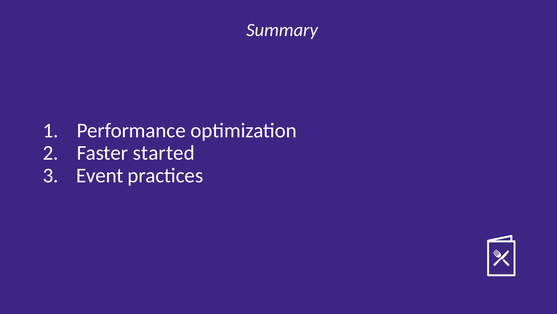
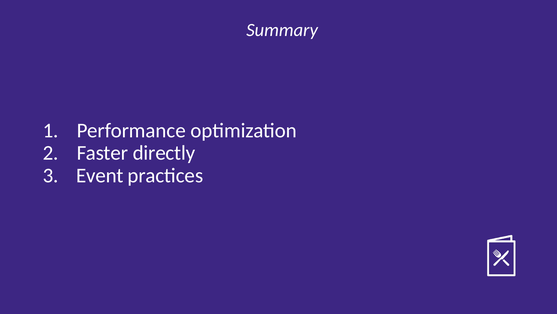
started: started -> directly (164, 153)
